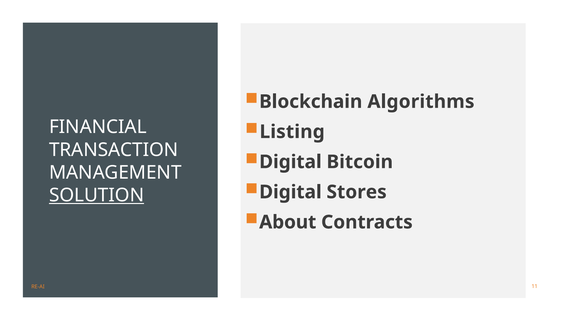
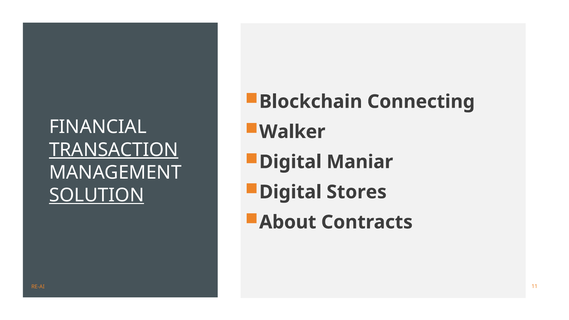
Algorithms: Algorithms -> Connecting (421, 102)
Listing: Listing -> Walker (292, 132)
TRANSACTION underline: none -> present (114, 150)
Bitcoin: Bitcoin -> Maniar (360, 162)
